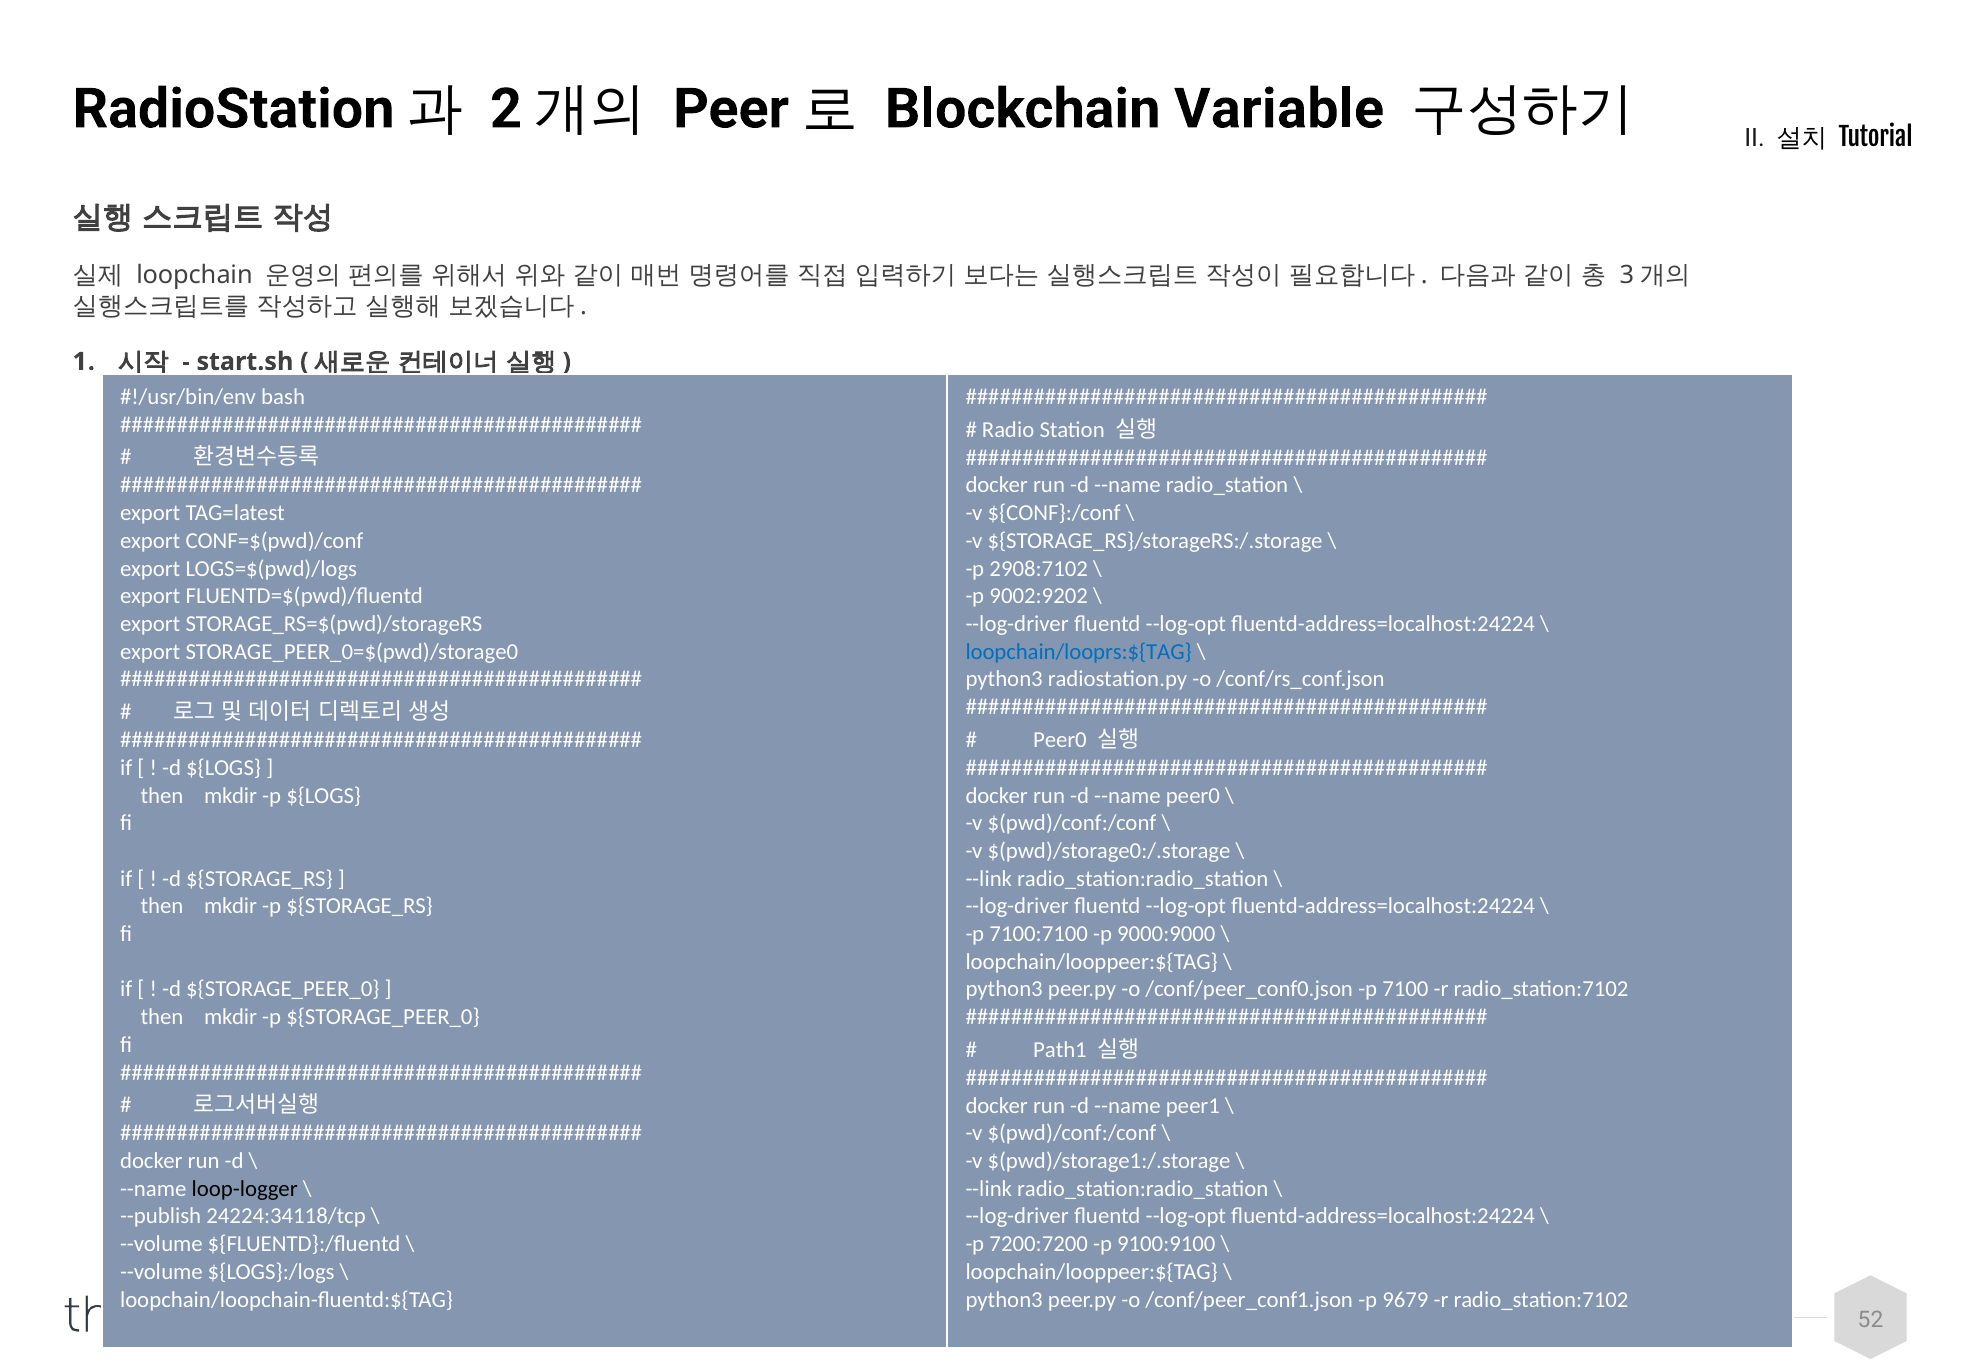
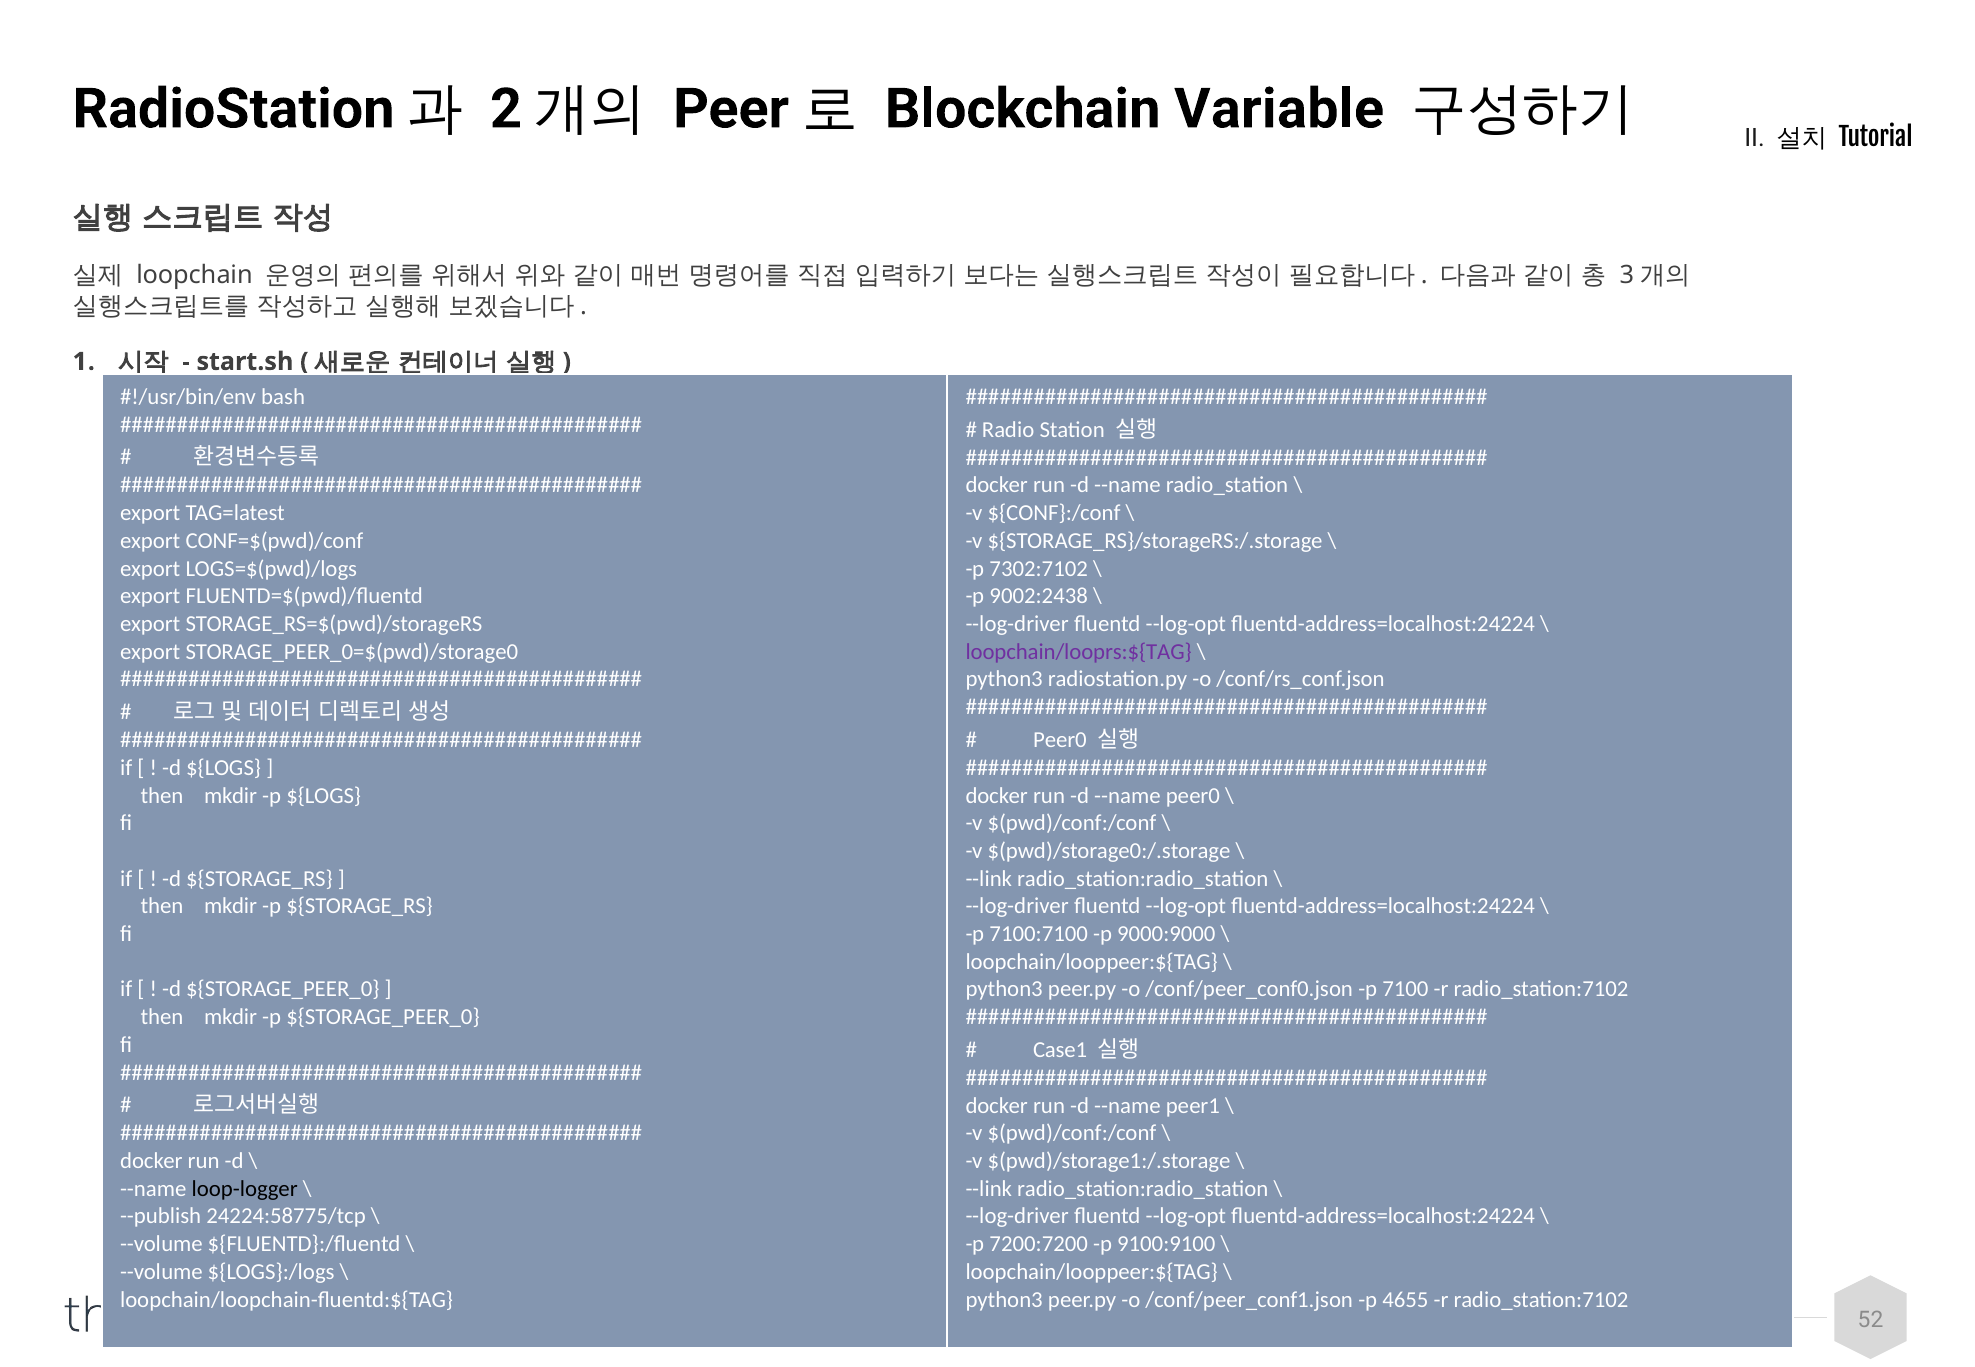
2908:7102: 2908:7102 -> 7302:7102 (1039, 569)
9002:9202: 9002:9202 -> 9002:2438 (1039, 596)
loopchain/looprs:${TAG colour: blue -> purple (1079, 652)
Path1: Path1 -> Case1 (1060, 1050)
24224:34118/tcp: 24224:34118/tcp -> 24224:58775/tcp (286, 1217)
9679: 9679 -> 4655 (1405, 1300)
